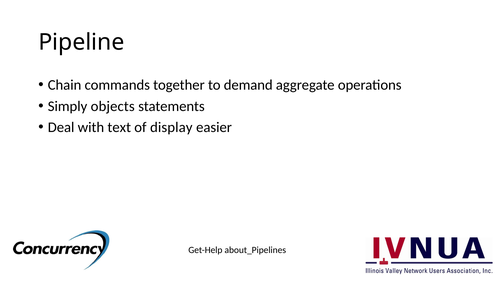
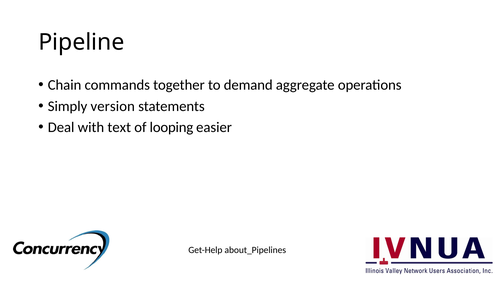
objects: objects -> version (113, 106)
display: display -> looping (171, 127)
